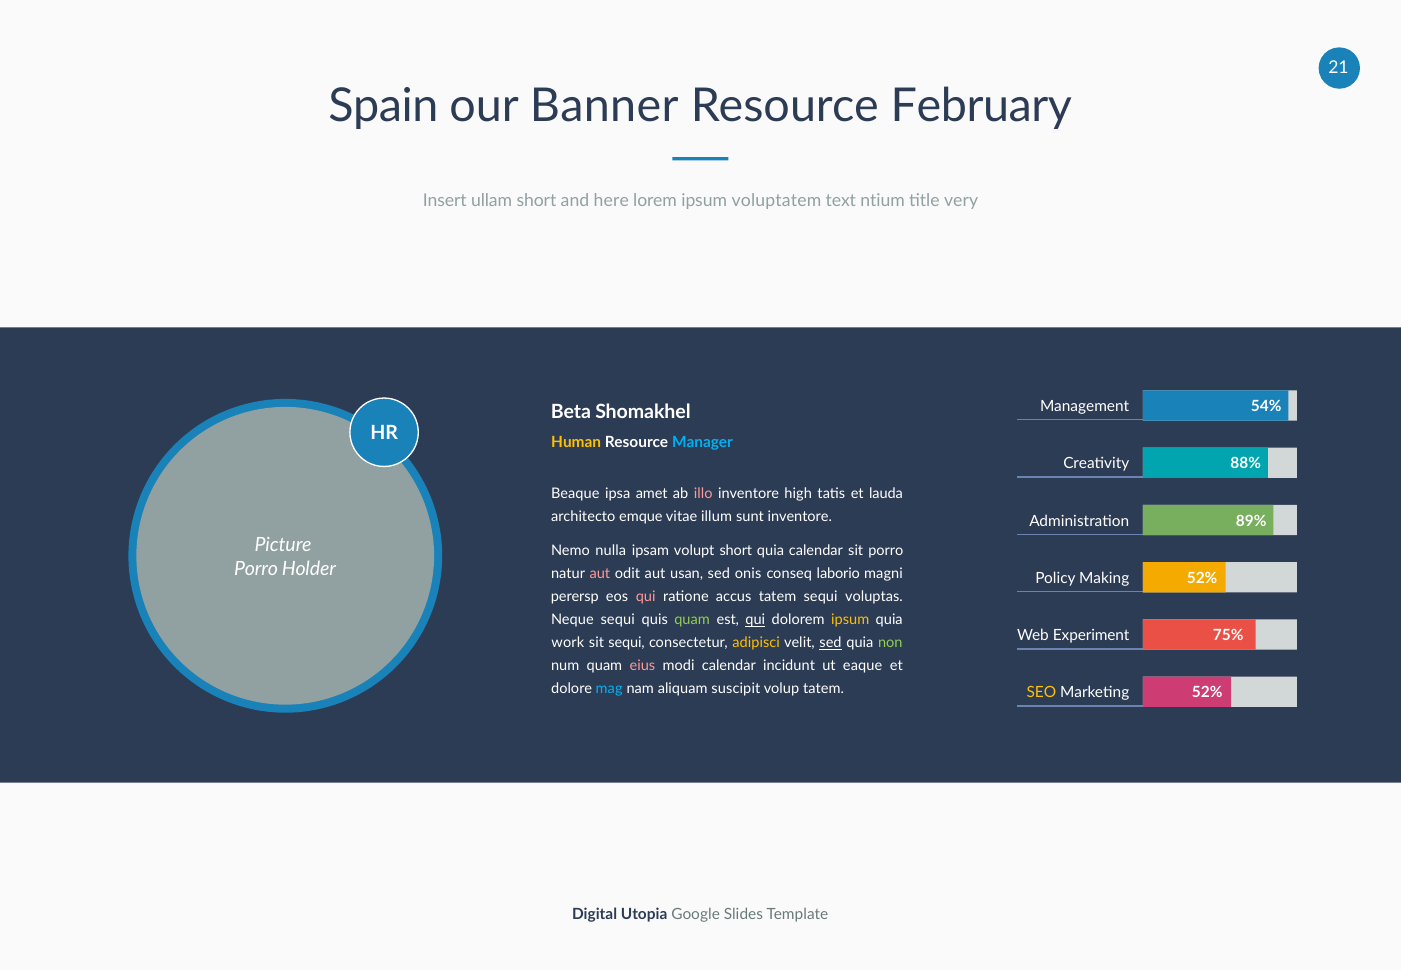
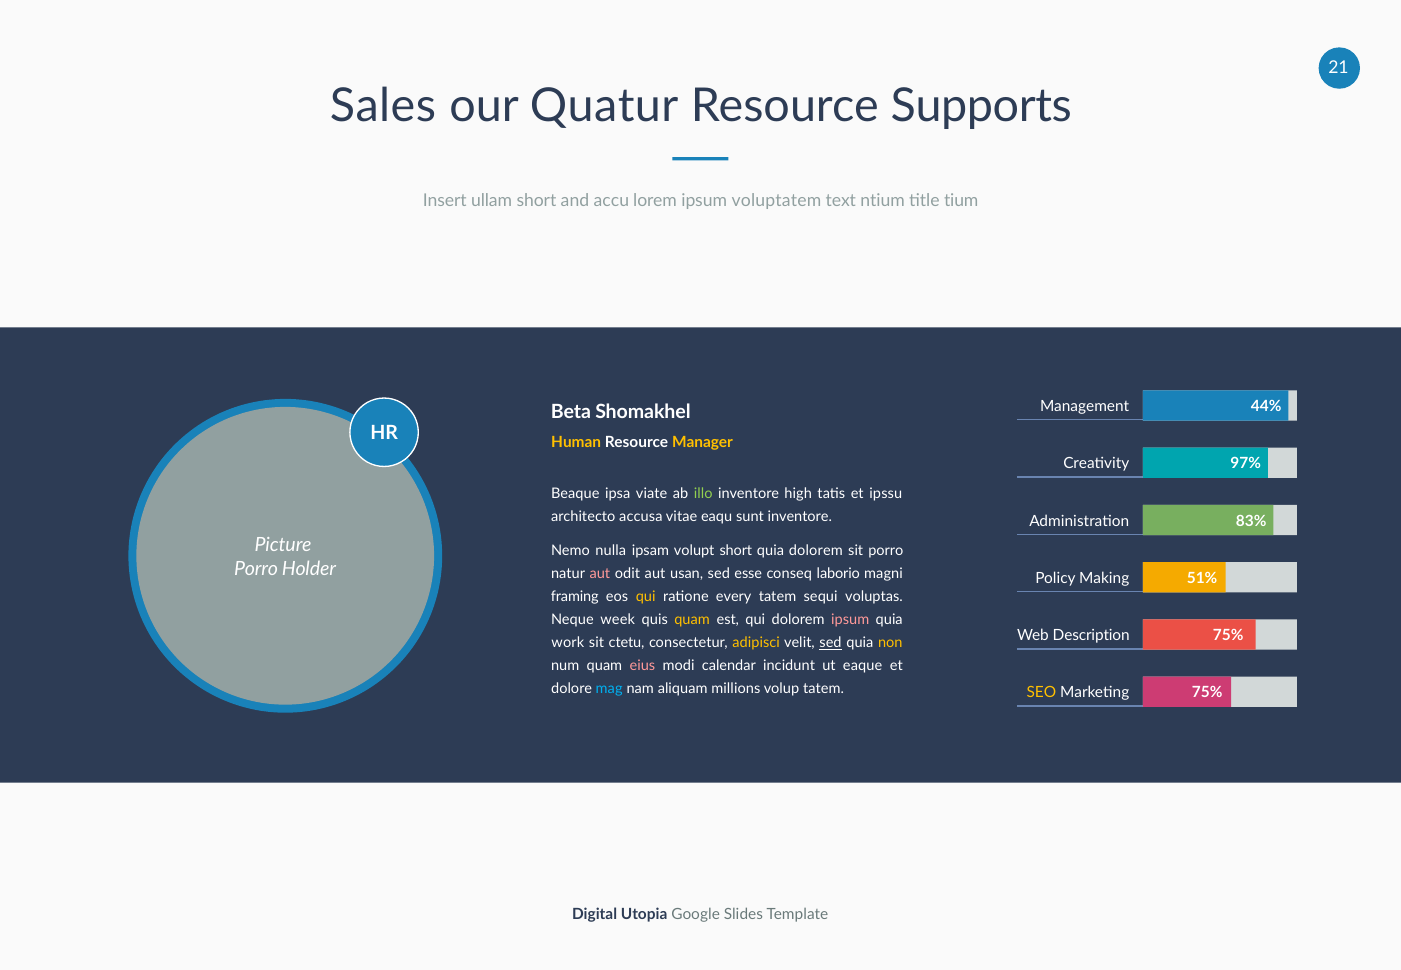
Spain: Spain -> Sales (383, 106)
Banner: Banner -> Quatur (604, 106)
February: February -> Supports (981, 106)
here: here -> accu (611, 201)
very: very -> tium (961, 201)
54%: 54% -> 44% (1266, 406)
Manager colour: light blue -> yellow (702, 443)
88%: 88% -> 97% (1246, 464)
amet: amet -> viate (652, 493)
illo colour: pink -> light green (703, 493)
lauda: lauda -> ipssu (886, 493)
emque: emque -> accusa (641, 516)
illum: illum -> eaqu (717, 516)
89%: 89% -> 83% (1251, 521)
quia calendar: calendar -> dolorem (816, 551)
onis: onis -> esse (748, 574)
Making 52%: 52% -> 51% (1202, 578)
perersp: perersp -> framing (575, 597)
qui colour: pink -> yellow (646, 597)
accus: accus -> every (734, 597)
Neque sequi: sequi -> week (618, 620)
quam colour: light green -> yellow (692, 620)
qui underline: present -> none (755, 620)
ipsum colour: yellow -> pink (850, 620)
Experiment: Experiment -> Description (1091, 635)
sit sequi: sequi -> ctetu (627, 643)
non colour: light green -> yellow (890, 643)
suscipit: suscipit -> millions (736, 689)
Marketing 52%: 52% -> 75% (1207, 693)
